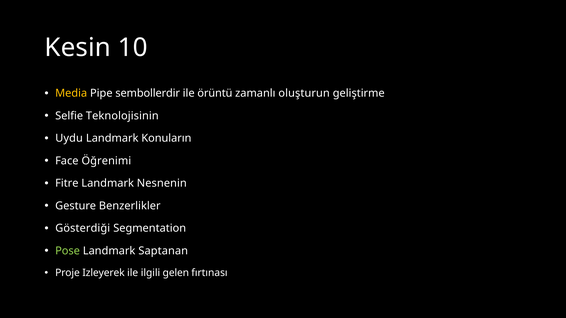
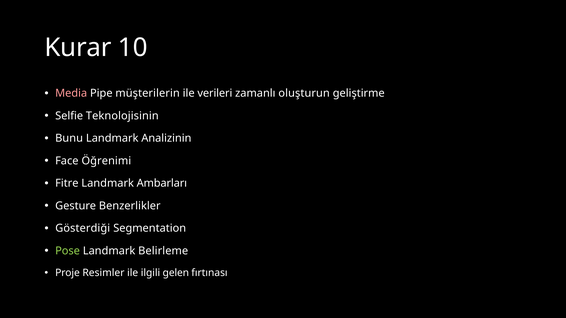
Kesin: Kesin -> Kurar (78, 48)
Media colour: yellow -> pink (71, 93)
sembollerdir: sembollerdir -> müşterilerin (148, 93)
örüntü: örüntü -> verileri (215, 93)
Uydu: Uydu -> Bunu (69, 139)
Konuların: Konuların -> Analizinin (166, 139)
Nesnenin: Nesnenin -> Ambarları (162, 184)
Saptanan: Saptanan -> Belirleme (163, 251)
Izleyerek: Izleyerek -> Resimler (103, 273)
